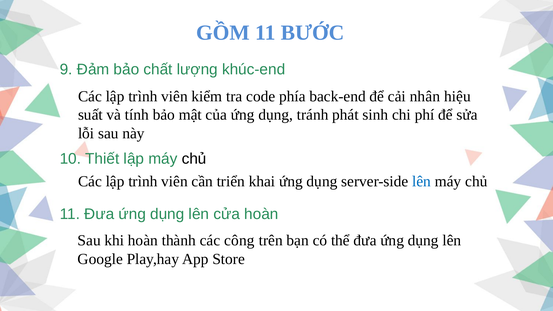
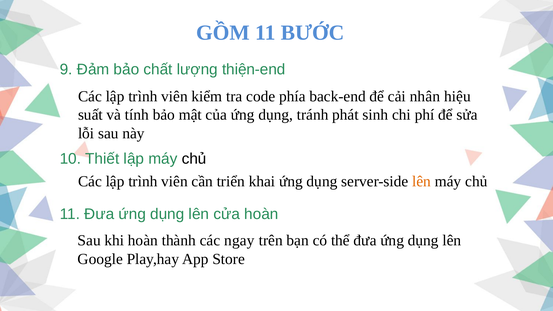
khúc-end: khúc-end -> thiện-end (254, 69)
lên colour: blue -> orange (422, 182)
công: công -> ngay (239, 241)
